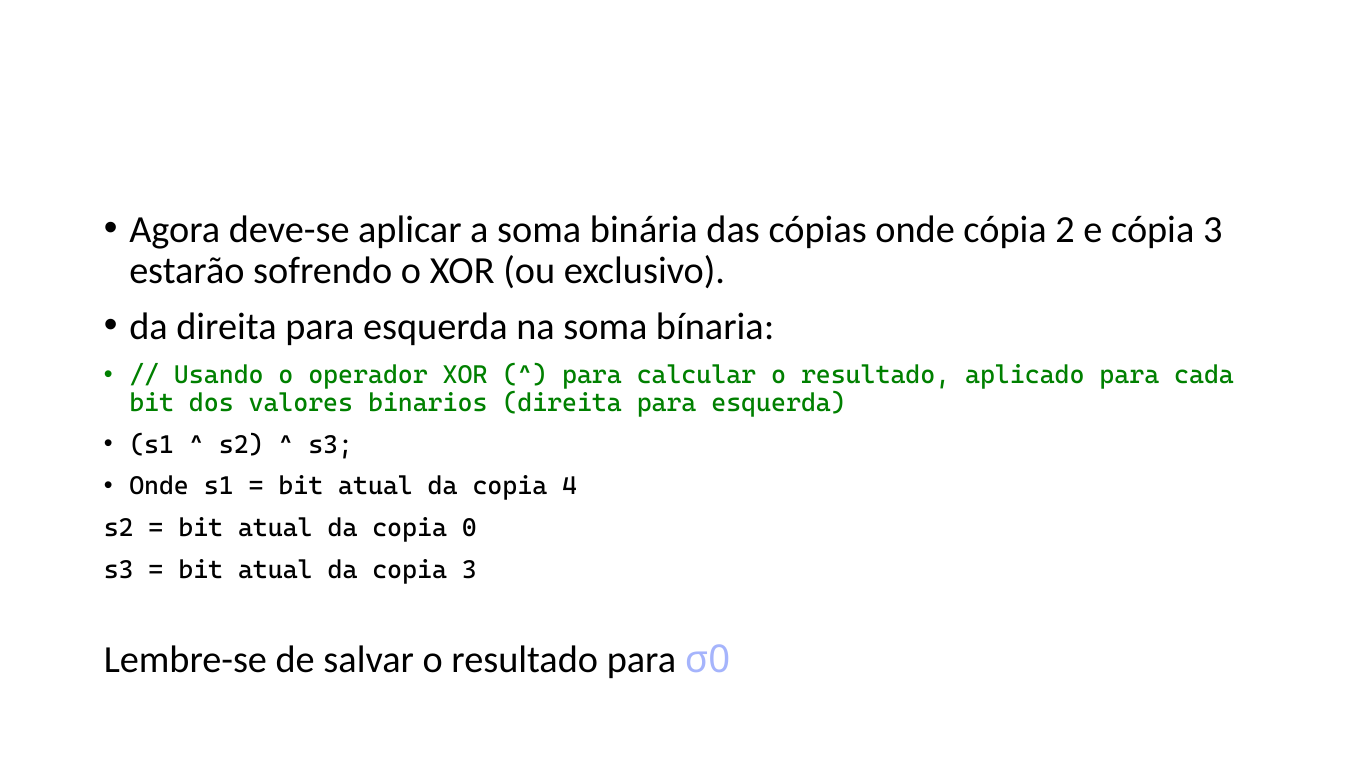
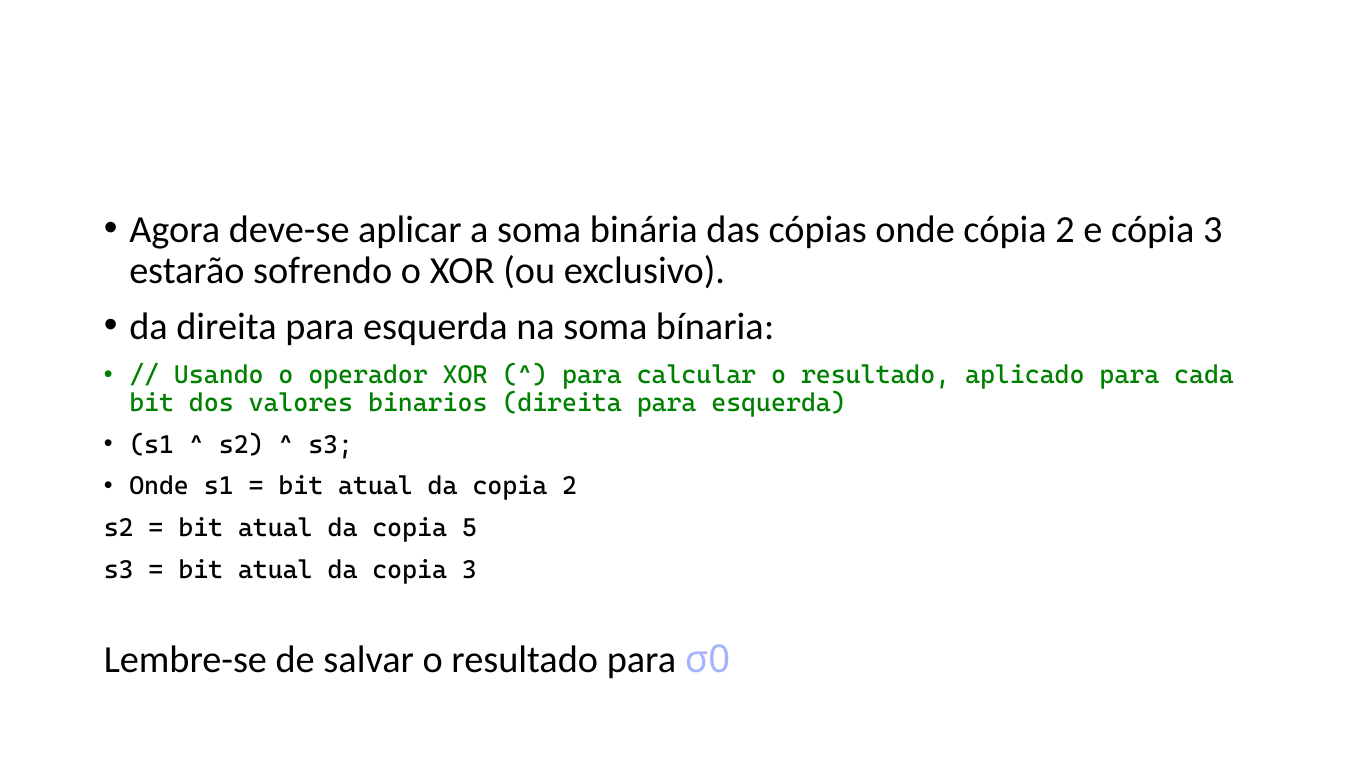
copia 4: 4 -> 2 (570, 486)
0: 0 -> 5 (469, 528)
